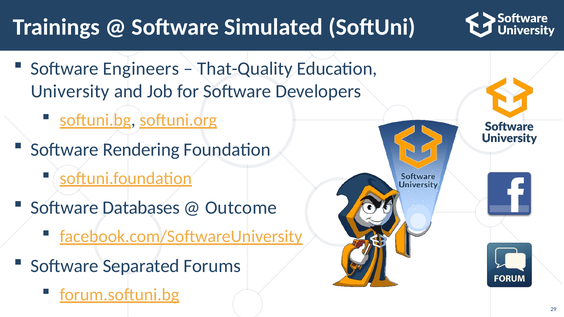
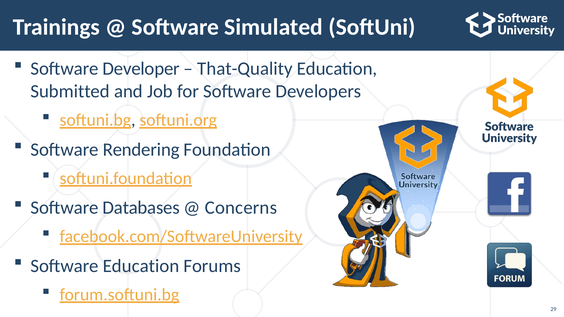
Engineers: Engineers -> Developer (141, 69)
University: University -> Submitted (70, 91)
Outcome: Outcome -> Concerns (241, 208)
Software Separated: Separated -> Education (141, 266)
